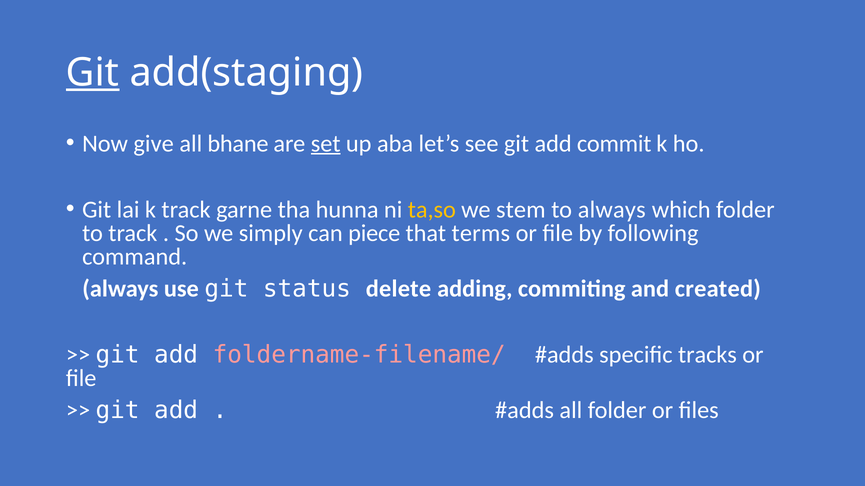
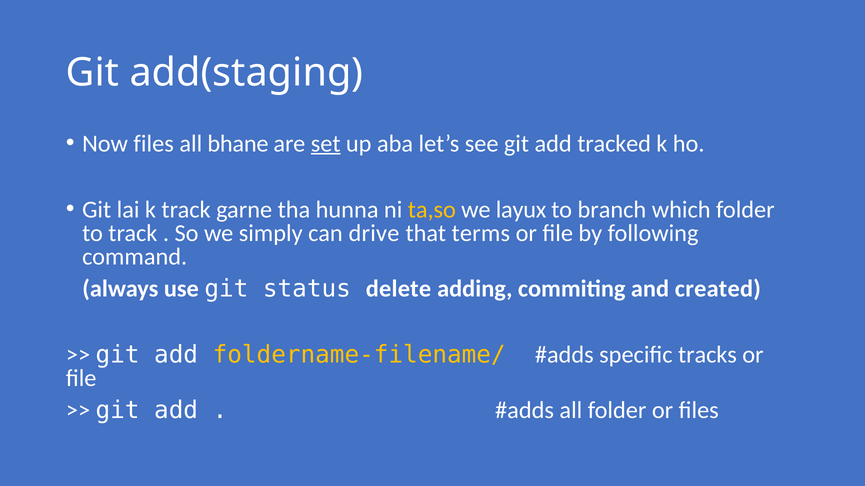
Git underline: present -> none (93, 73)
Now give: give -> files (154, 144)
commit: commit -> tracked (614, 144)
stem: stem -> layux (521, 210)
to always: always -> branch (612, 210)
piece: piece -> drive (374, 233)
foldername-filename/ colour: pink -> yellow (359, 355)
